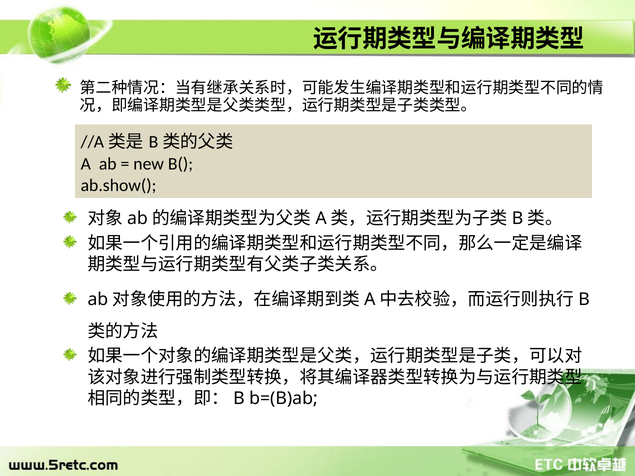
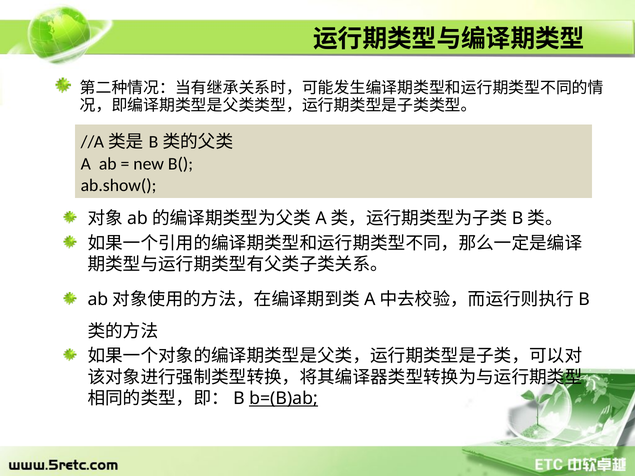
b=(B)ab underline: none -> present (283, 399)
